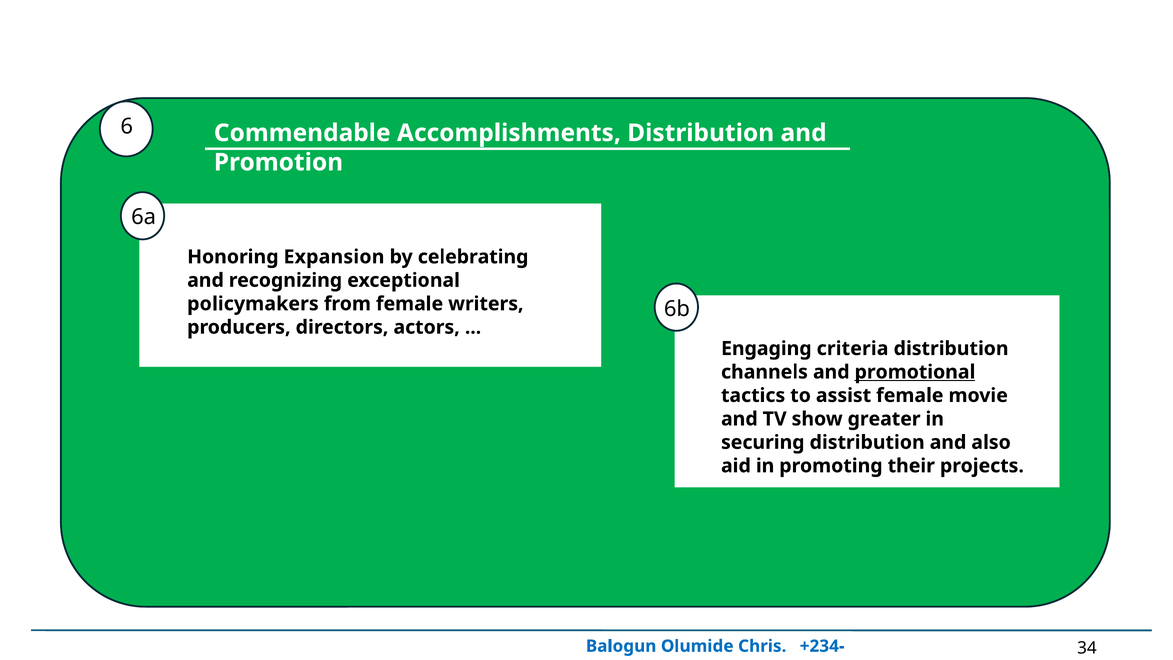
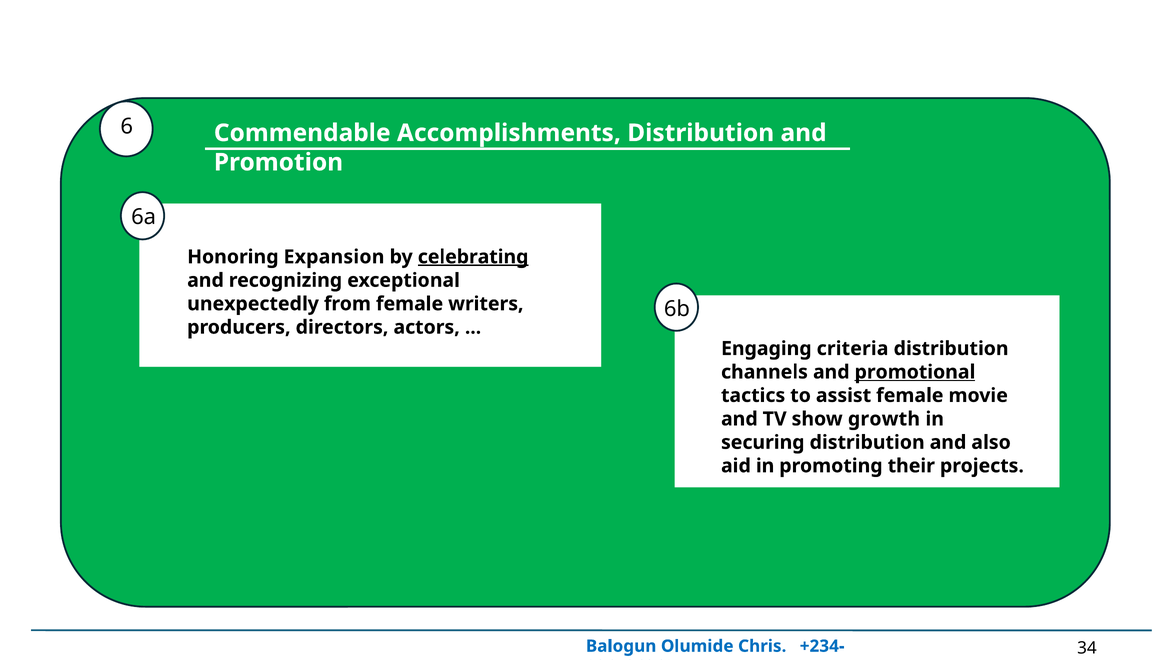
celebrating underline: none -> present (473, 257)
policymakers: policymakers -> unexpectedly (253, 304)
greater: greater -> growth (884, 419)
